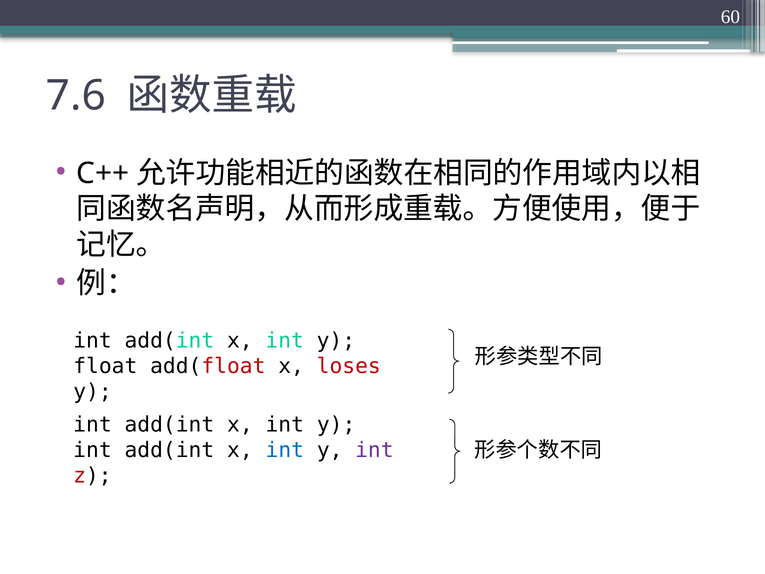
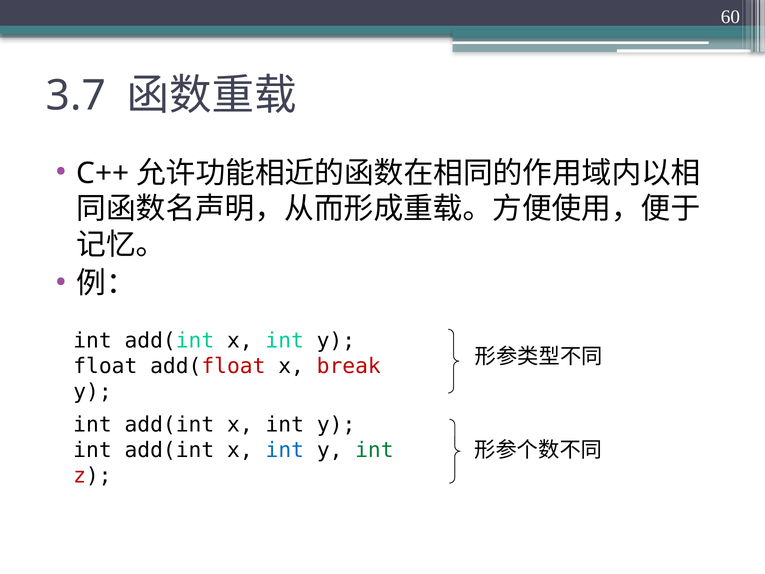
7.6: 7.6 -> 3.7 (76, 96)
loses: loses -> break (349, 366)
int colour: purple -> green (374, 450)
